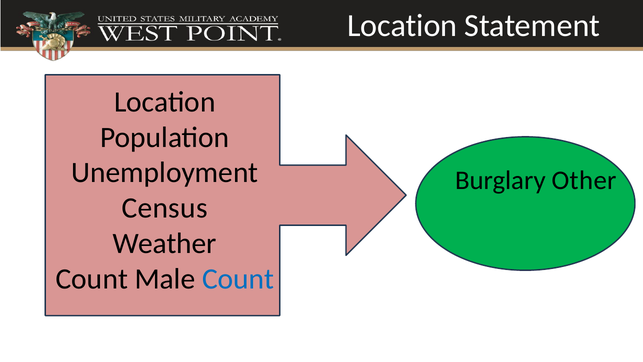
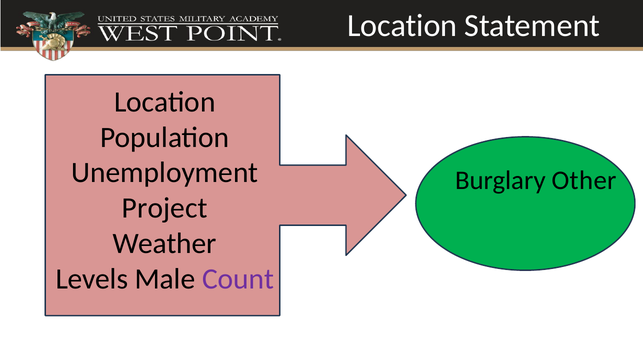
Census: Census -> Project (165, 208)
Count: Count -> Levels (92, 279)
Count colour: blue -> purple (238, 279)
